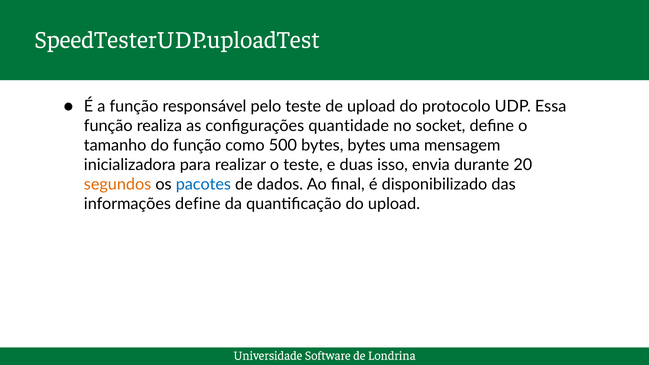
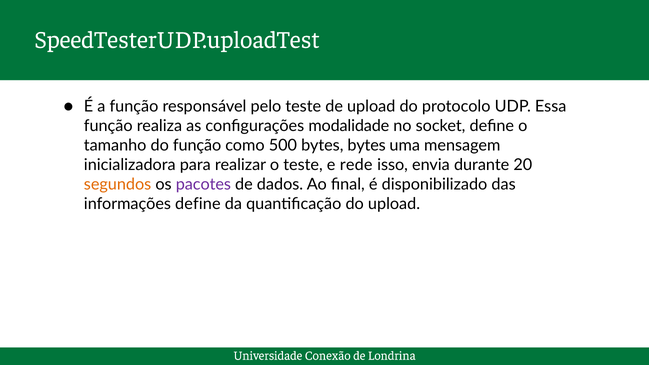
quantidade: quantidade -> modalidade (349, 126)
duas: duas -> rede (356, 165)
pacotes colour: blue -> purple (203, 184)
Software: Software -> Conexão (328, 356)
